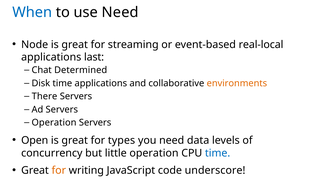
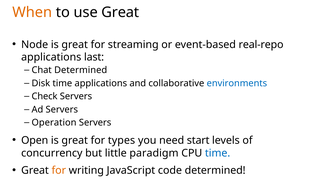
When colour: blue -> orange (32, 12)
use Need: Need -> Great (120, 12)
real-local: real-local -> real-repo (261, 44)
environments colour: orange -> blue (237, 83)
There: There -> Check (45, 96)
data: data -> start (198, 140)
little operation: operation -> paradigm (154, 153)
code underscore: underscore -> determined (215, 170)
